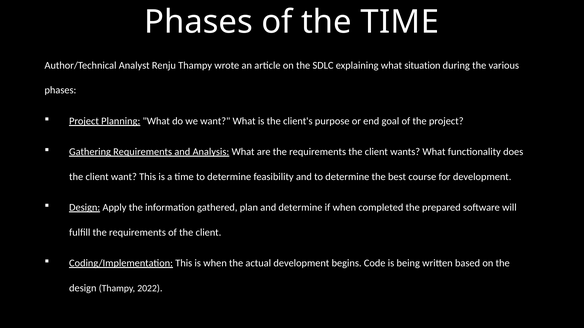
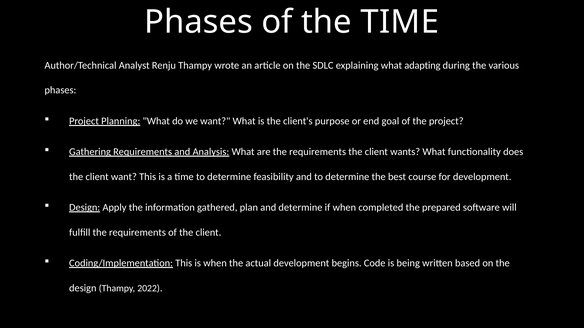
situation: situation -> adapting (422, 65)
